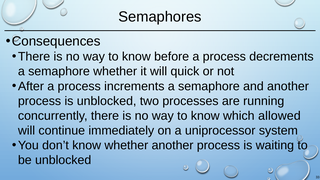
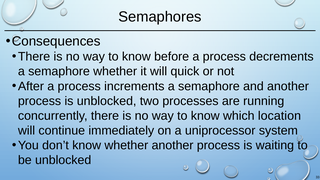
allowed: allowed -> location (279, 116)
